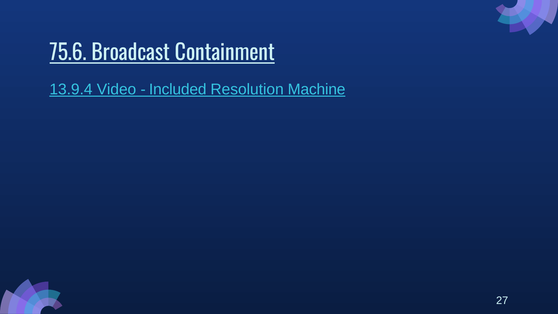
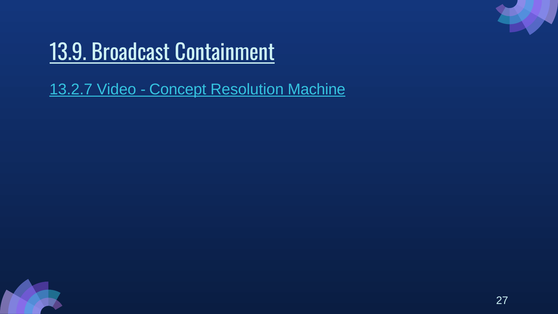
75.6: 75.6 -> 13.9 (68, 53)
13.9.4: 13.9.4 -> 13.2.7 (71, 89)
Included: Included -> Concept (178, 89)
